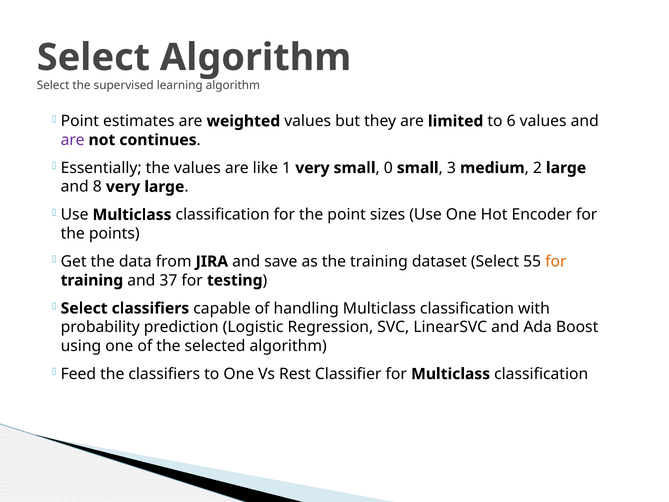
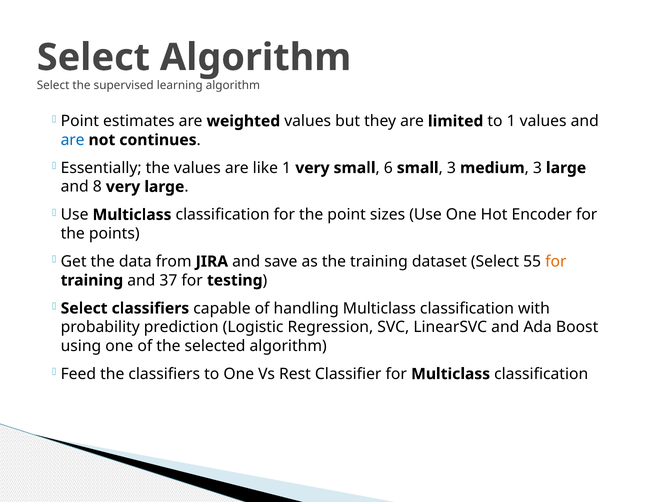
to 6: 6 -> 1 (511, 121)
are colour: purple -> blue (73, 140)
0: 0 -> 6 (388, 168)
2: 2 -> 3 (537, 168)
